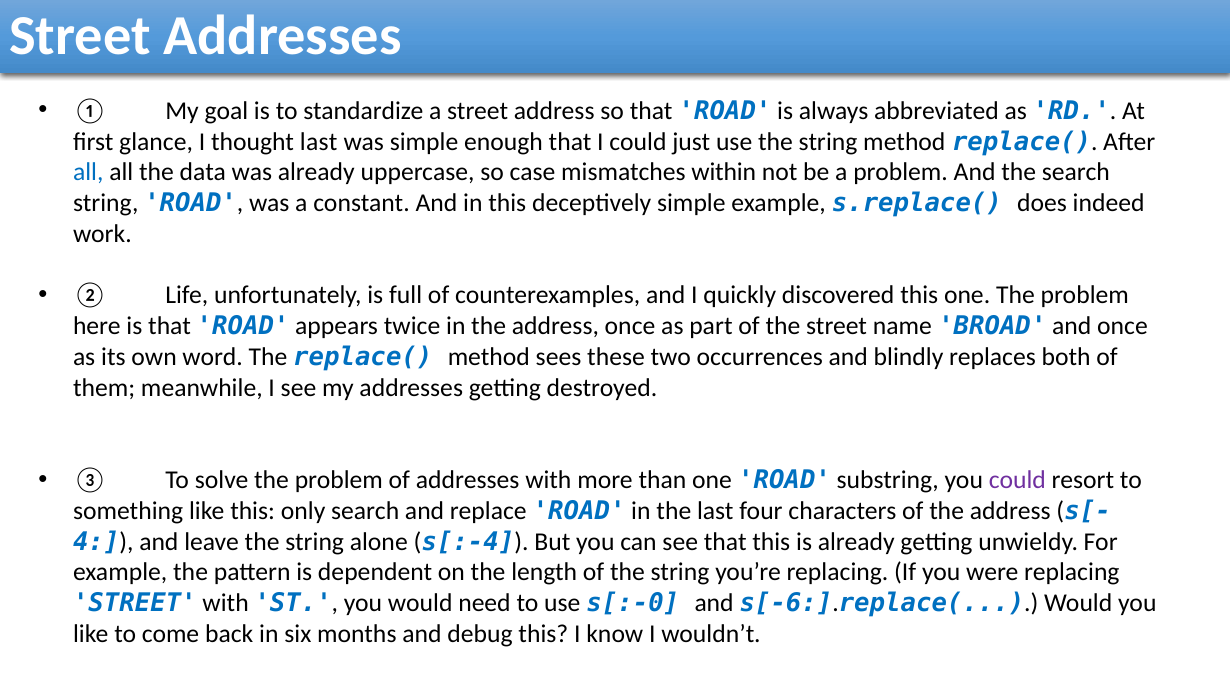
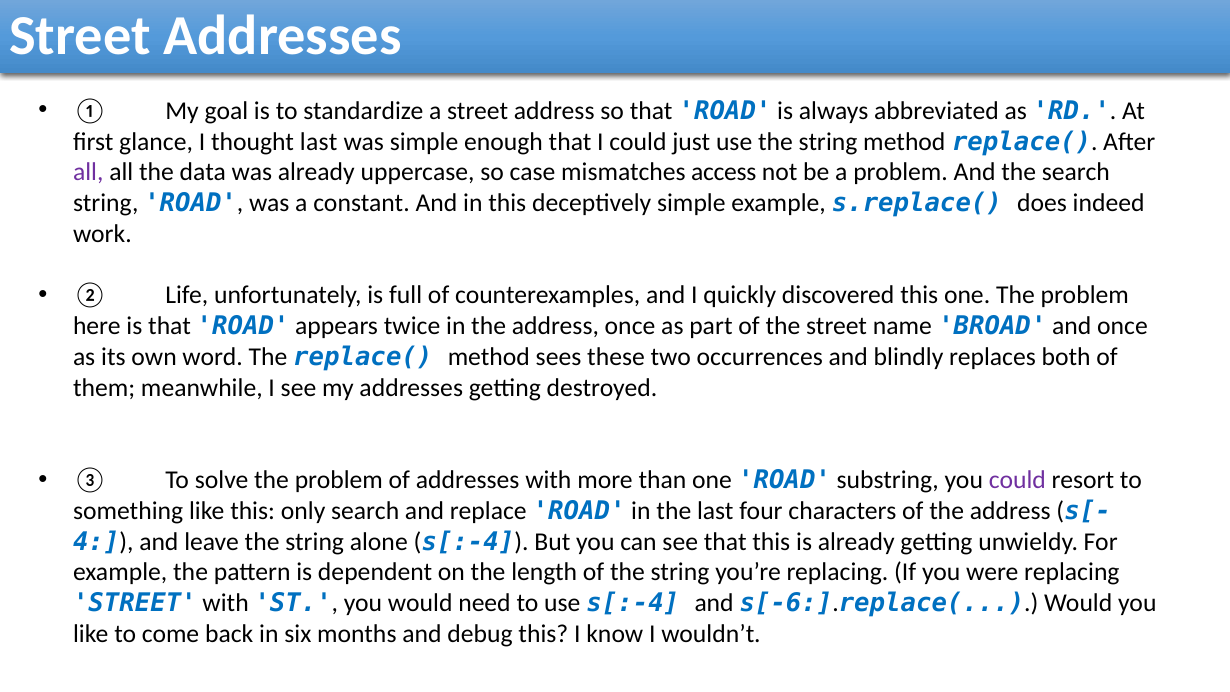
all colour: blue -> purple (88, 172)
within: within -> access (724, 172)
use s[:-0: s[:-0 -> s[:-4 (633, 603)
